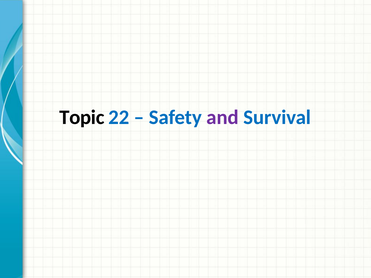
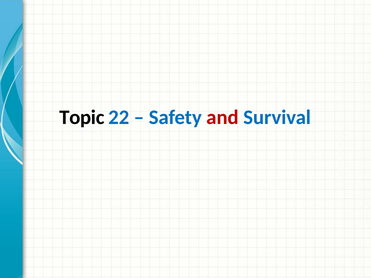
and colour: purple -> red (223, 117)
